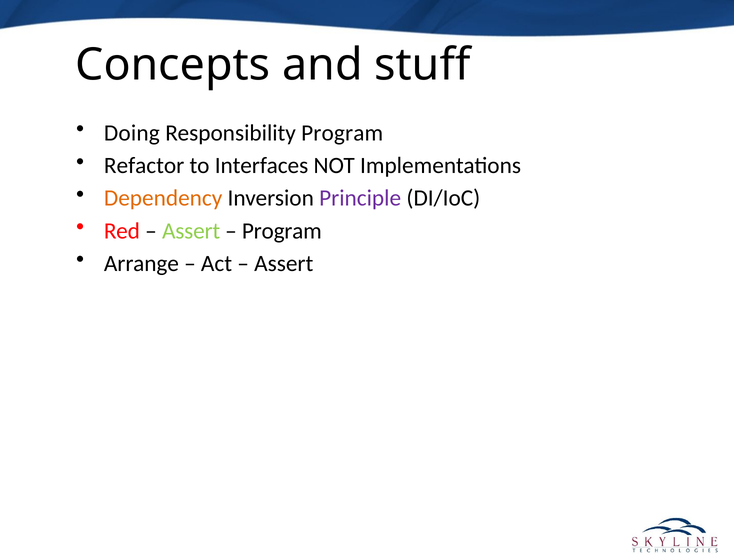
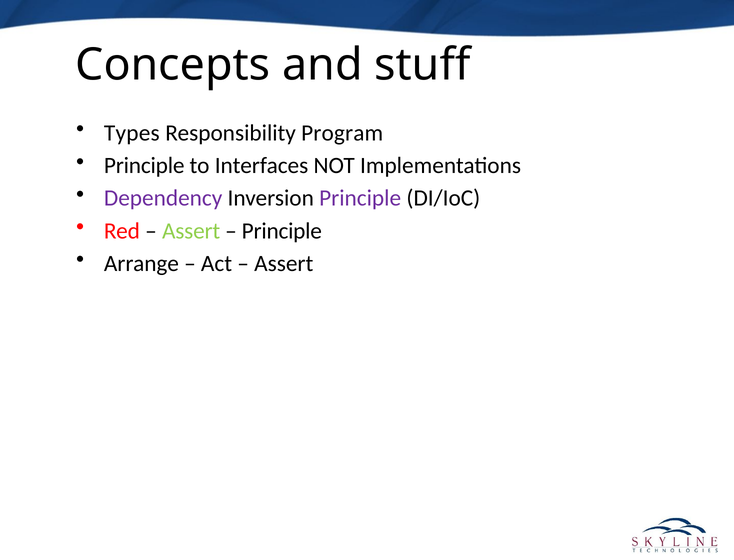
Doing: Doing -> Types (132, 133)
Refactor: Refactor -> Principle (144, 165)
Dependency colour: orange -> purple (163, 198)
Program: Program -> Principle (282, 231)
